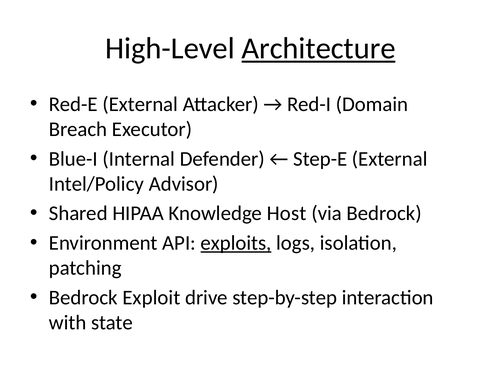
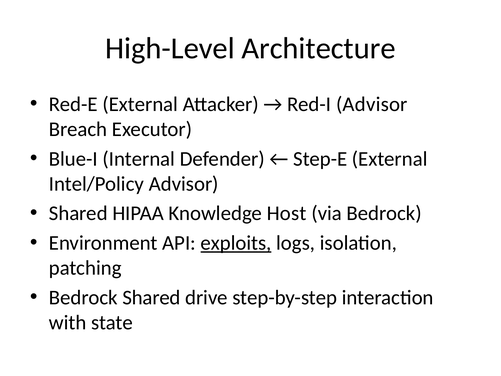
Architecture underline: present -> none (319, 48)
Red-I Domain: Domain -> Advisor (372, 104)
Bedrock Exploit: Exploit -> Shared (151, 297)
